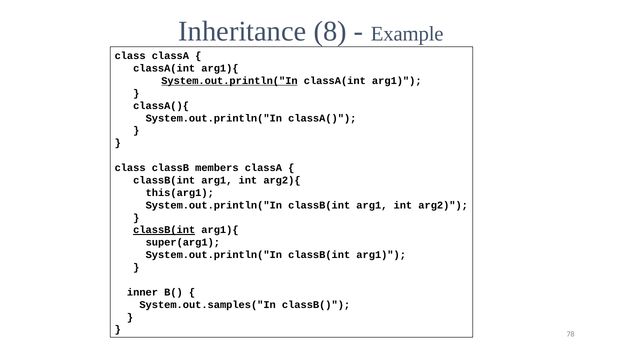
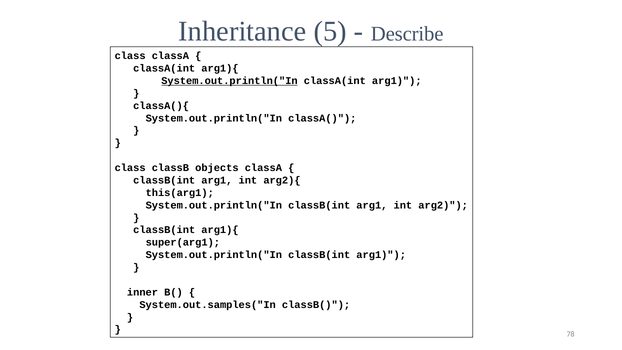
8: 8 -> 5 (330, 31)
Example: Example -> Describe (407, 34)
members: members -> objects (217, 168)
classB(int underline: present -> none (164, 230)
